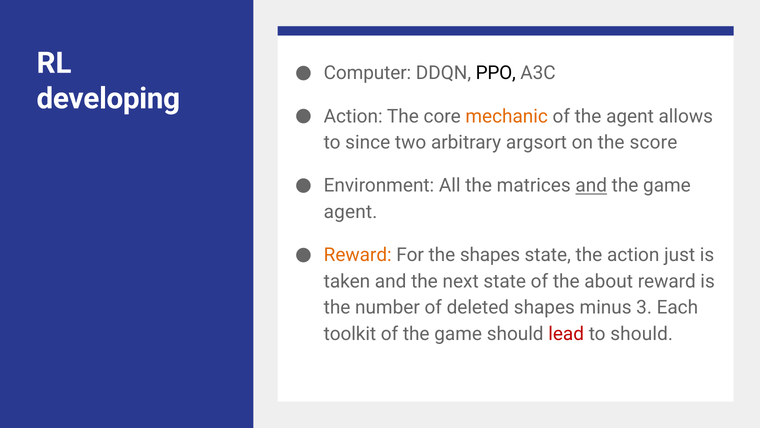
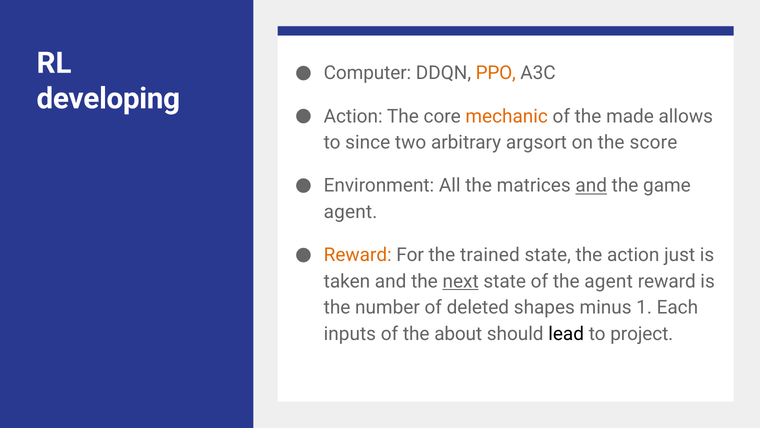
PPO colour: black -> orange (496, 73)
the agent: agent -> made (630, 116)
the shapes: shapes -> trained (490, 255)
next underline: none -> present (461, 281)
the about: about -> agent (609, 281)
3: 3 -> 1 (644, 307)
toolkit: toolkit -> inputs (350, 333)
of the game: game -> about (458, 333)
lead colour: red -> black (566, 333)
to should: should -> project (642, 333)
